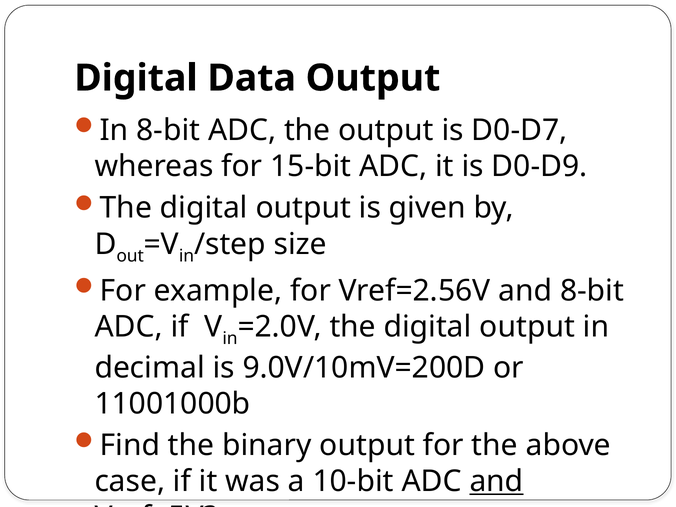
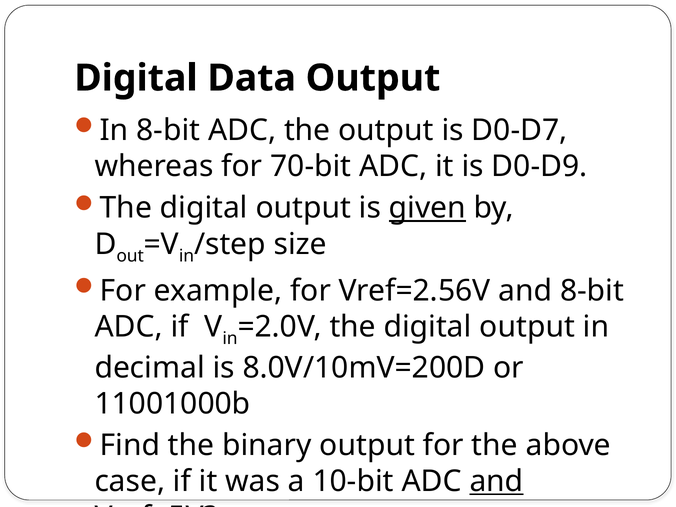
15-bit: 15-bit -> 70-bit (311, 167)
given underline: none -> present (427, 208)
9.0V/10mV=200D: 9.0V/10mV=200D -> 8.0V/10mV=200D (364, 368)
